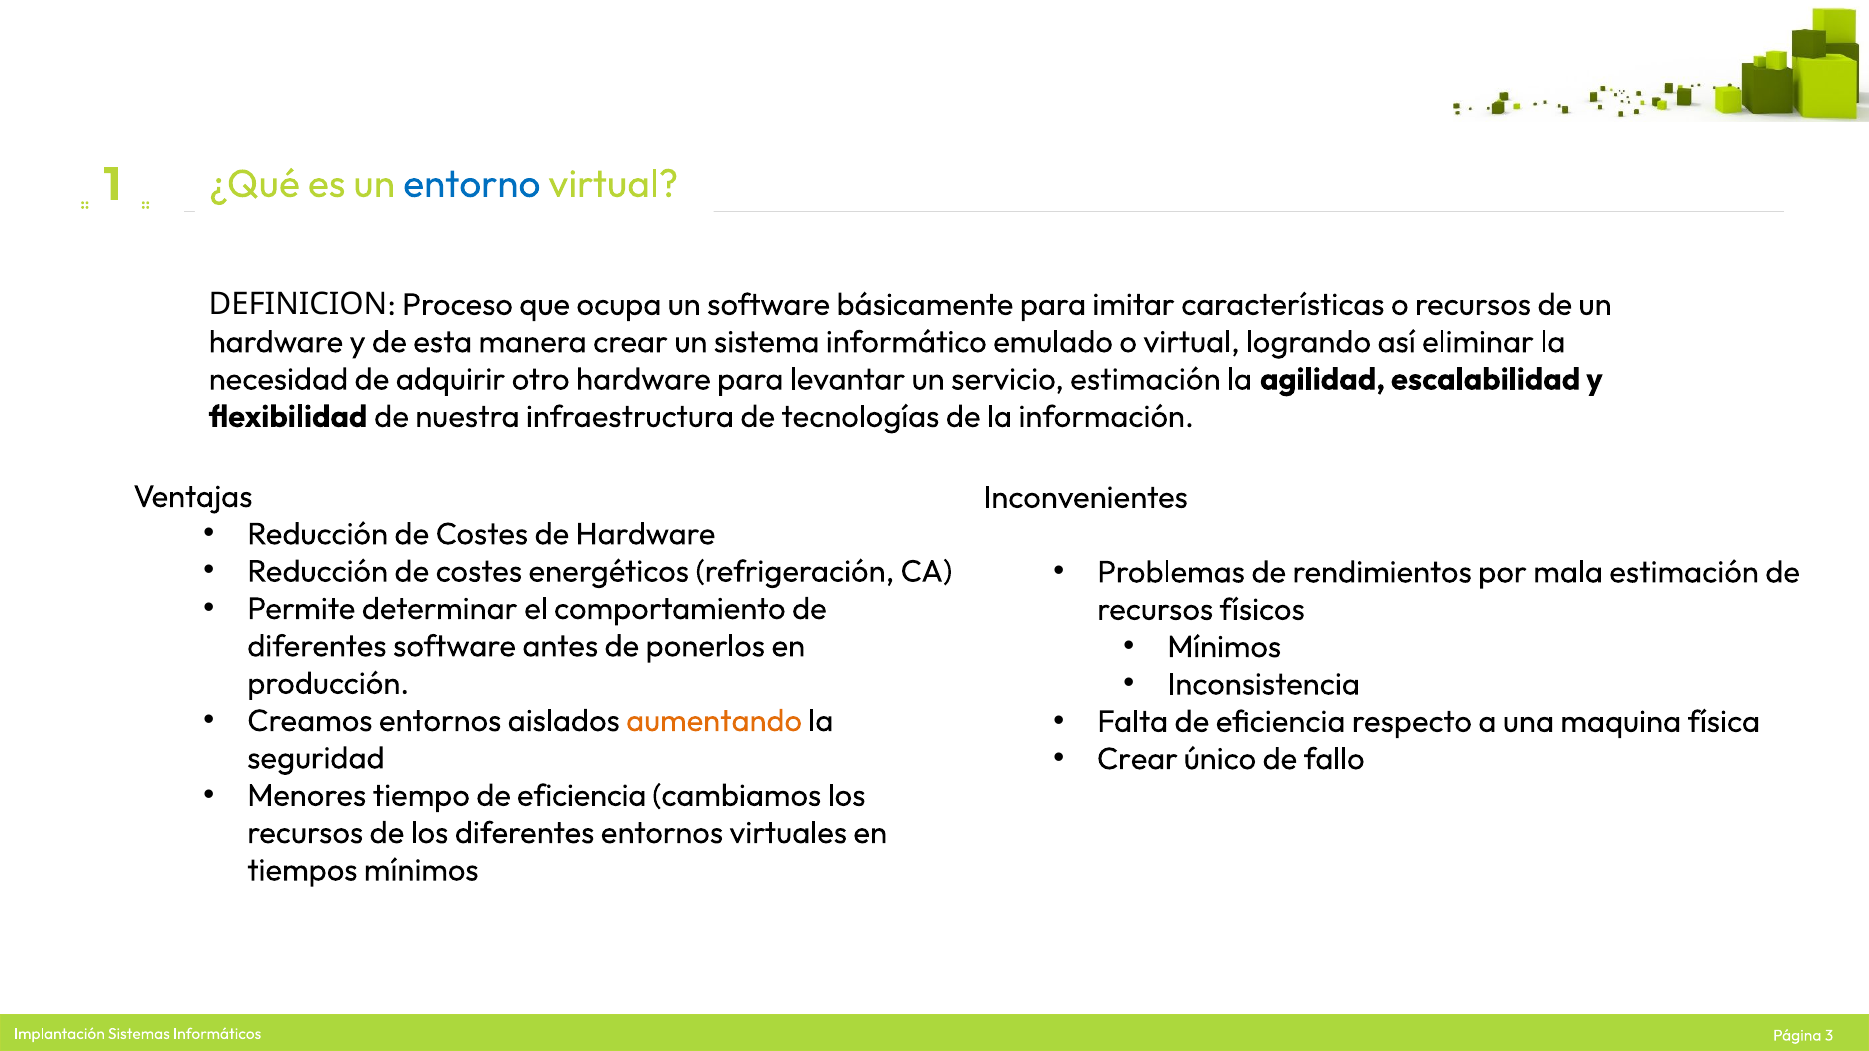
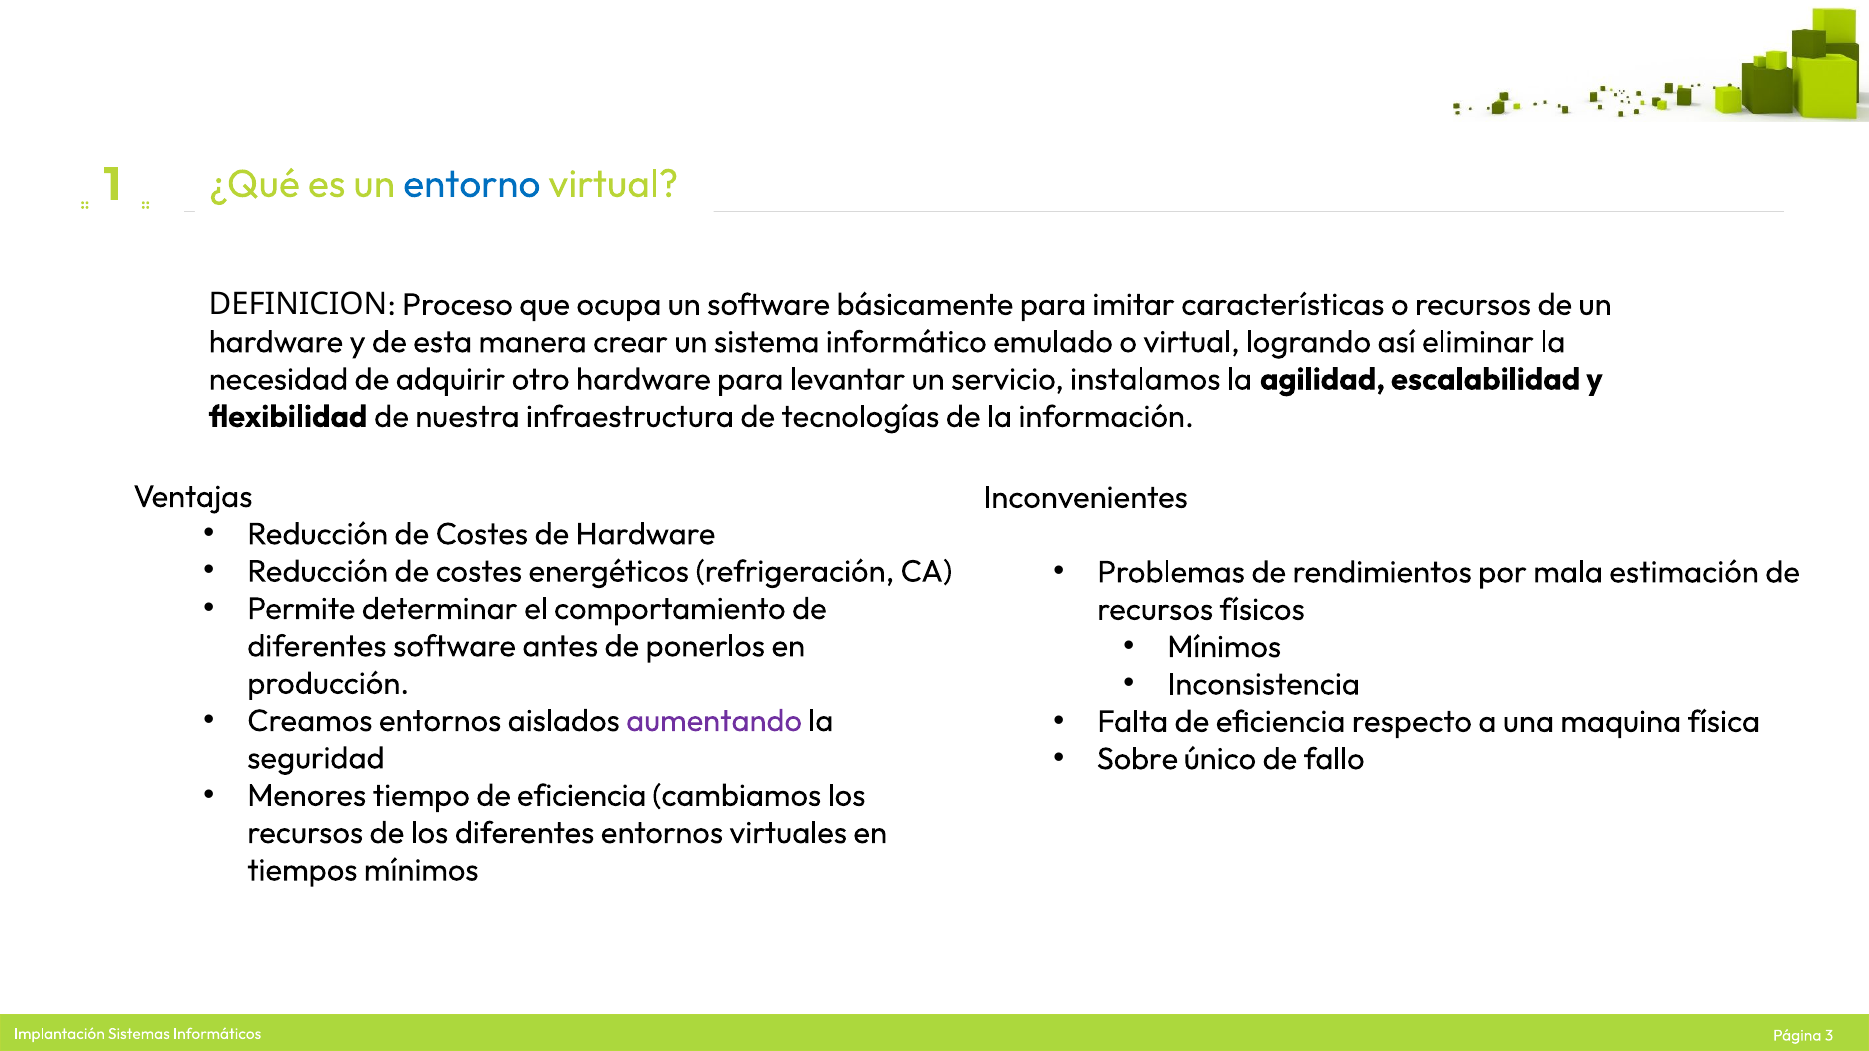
servicio estimación: estimación -> instalamos (1145, 379)
aumentando colour: orange -> purple (714, 721)
Crear: Crear -> Sobre (1137, 759)
